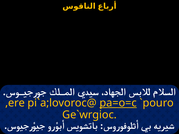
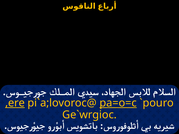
,ere underline: none -> present (15, 103)
